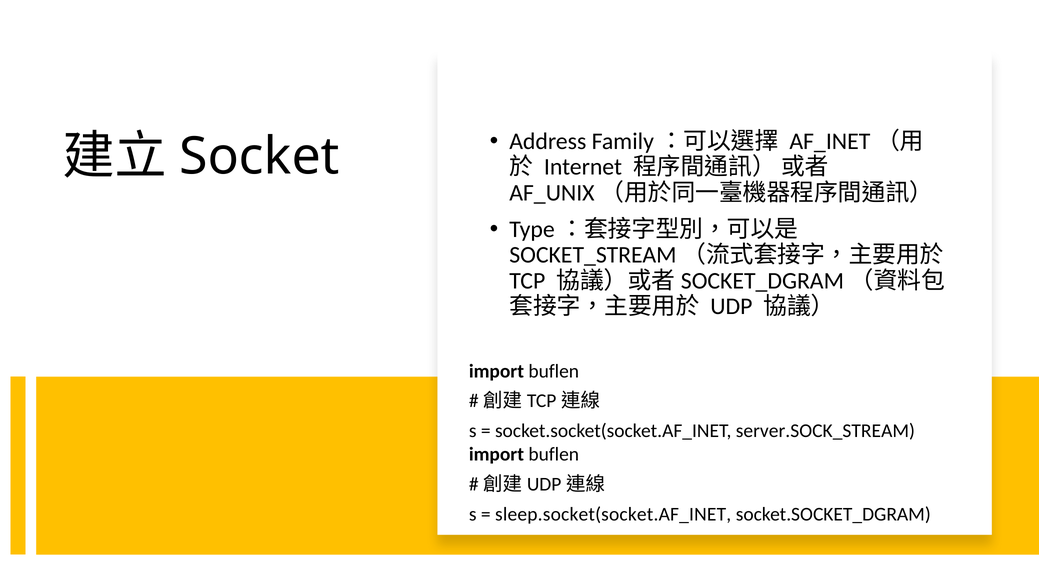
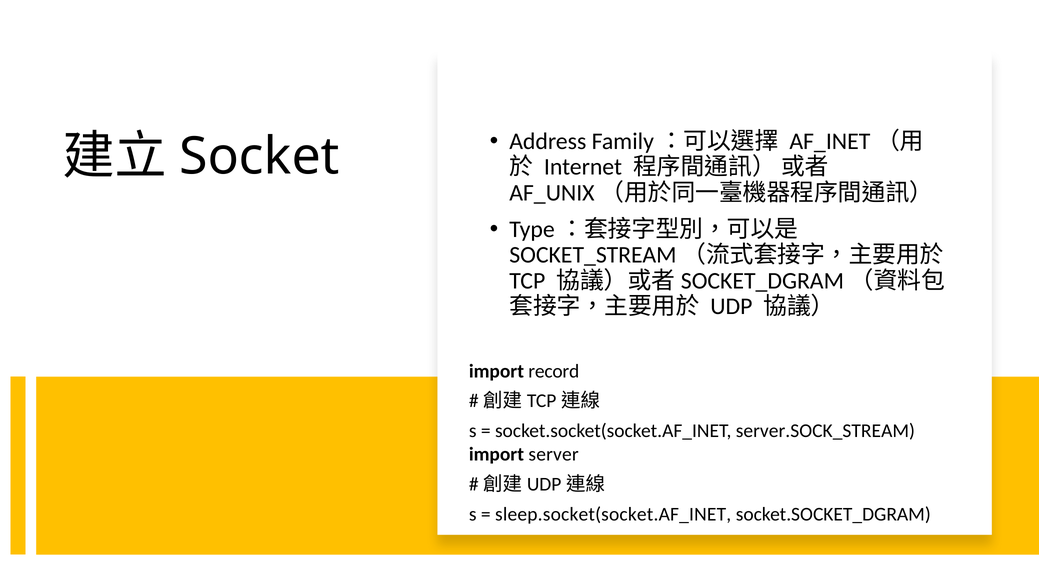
buflen: buflen -> record (554, 371)
buflen: buflen -> server (554, 454)
